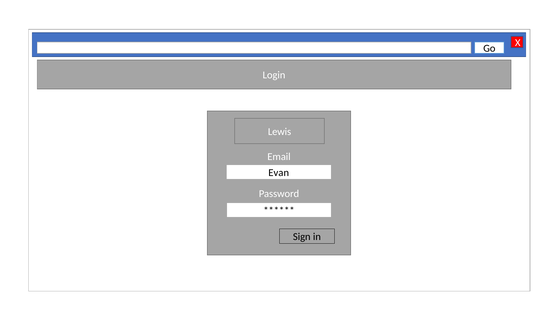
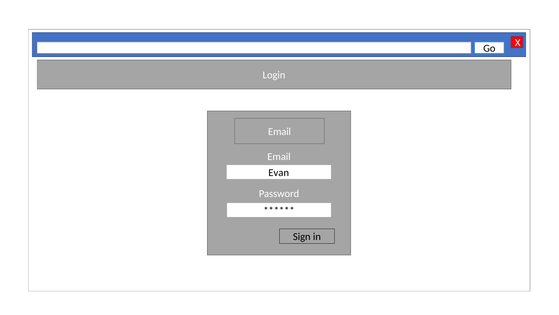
Lewis: Lewis -> Email (280, 132)
